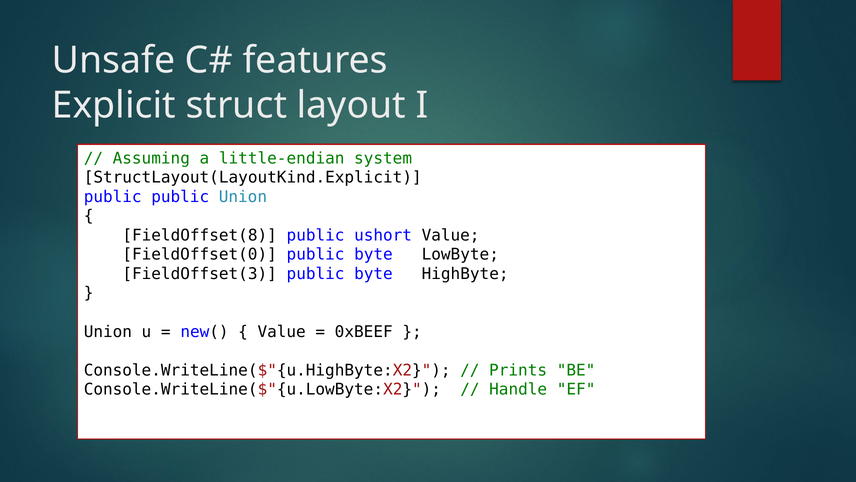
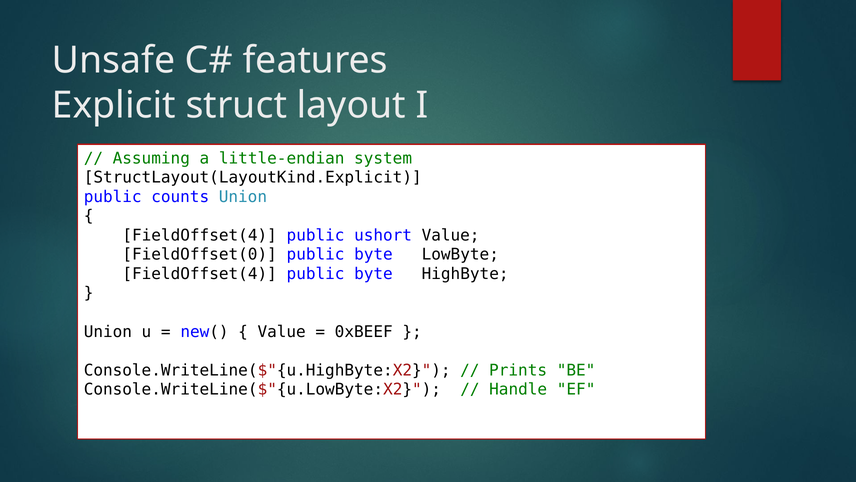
public public: public -> counts (180, 197)
FieldOffset(8: FieldOffset(8 -> FieldOffset(4 (200, 235)
FieldOffset(3: FieldOffset(3 -> FieldOffset(4 (200, 274)
